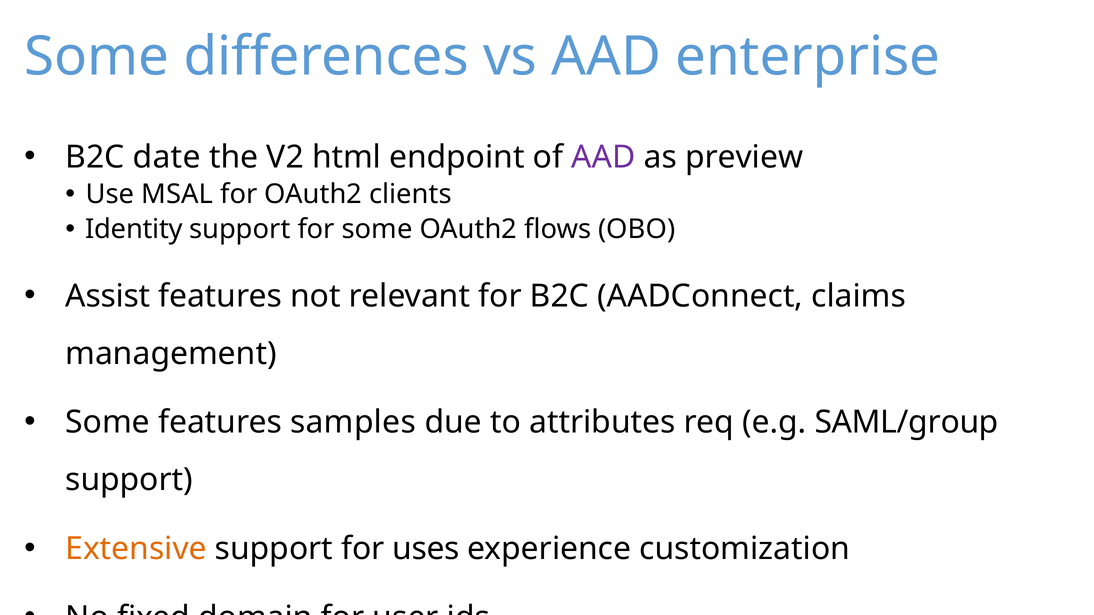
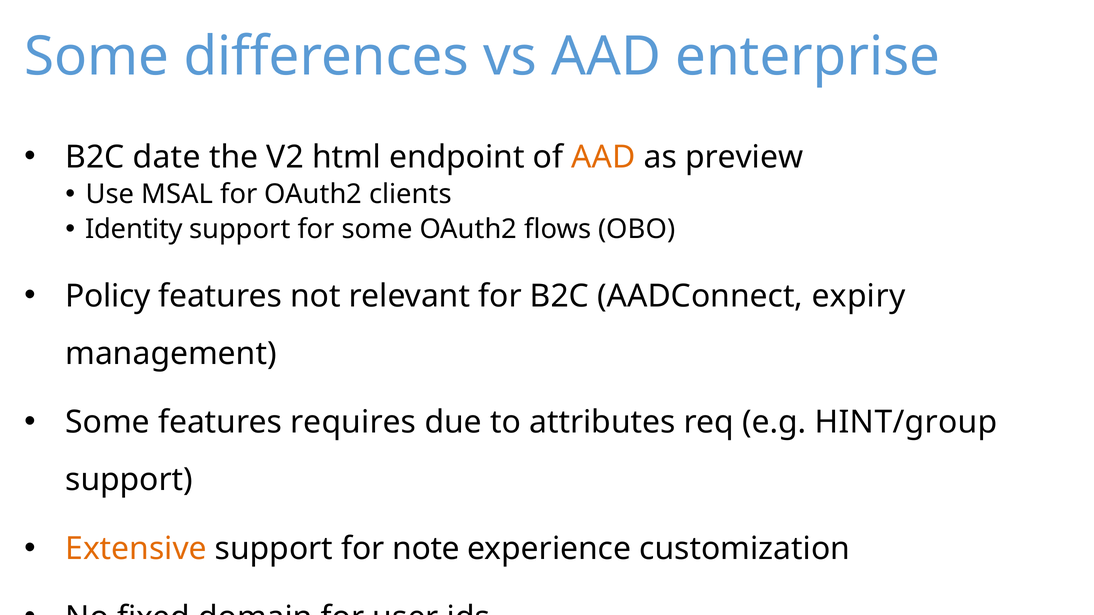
AAD colour: purple -> orange (603, 157)
Assist: Assist -> Policy (108, 296)
claims: claims -> expiry (858, 296)
samples: samples -> requires (353, 423)
SAML/group: SAML/group -> HINT/group (906, 423)
uses: uses -> note (426, 549)
